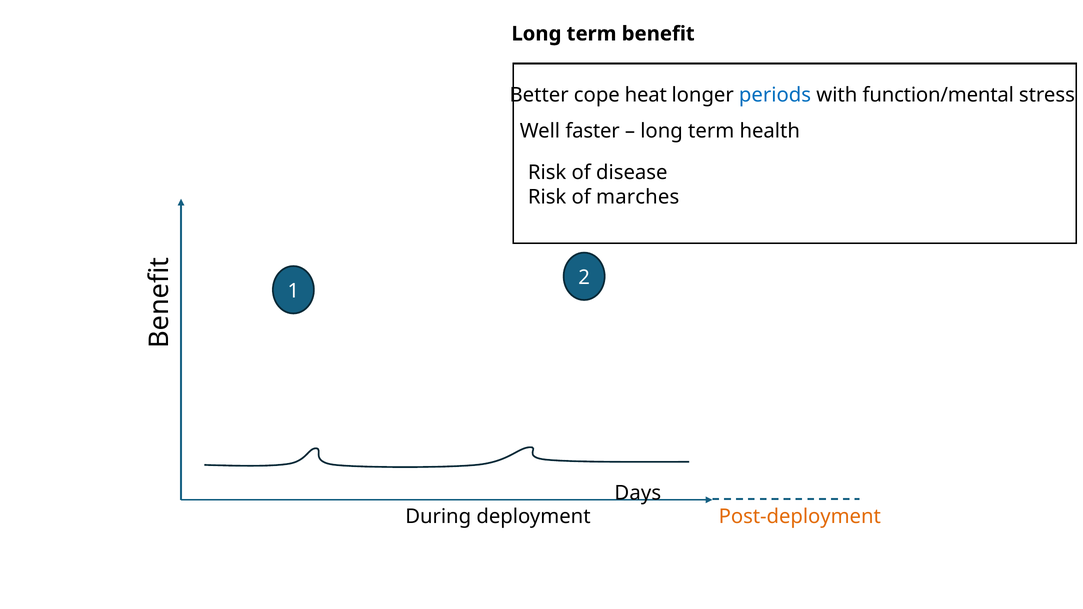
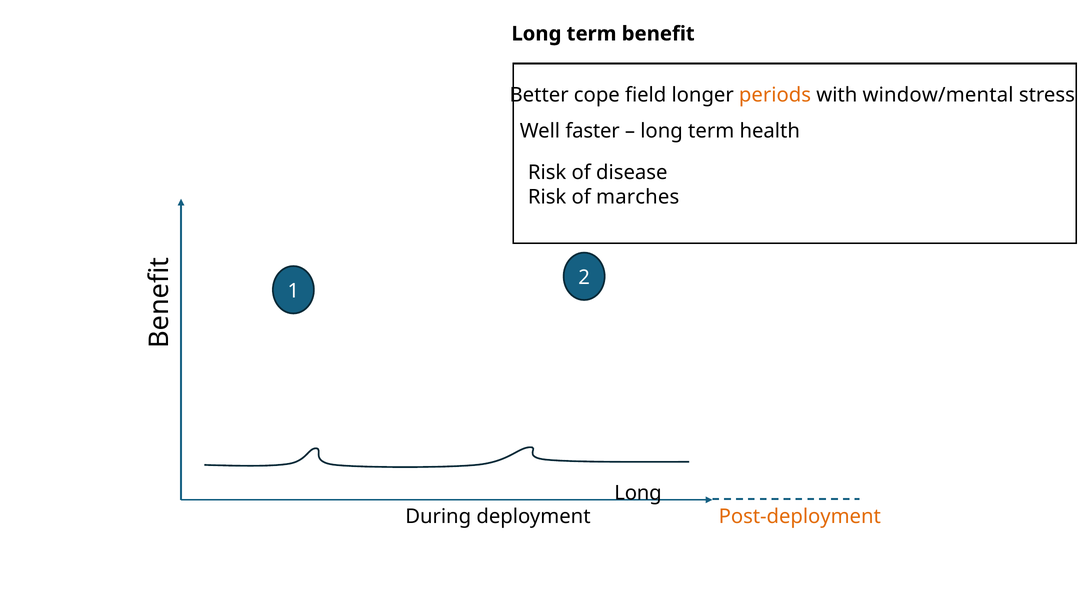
heat: heat -> field (646, 95)
periods colour: blue -> orange (775, 95)
function/mental: function/mental -> window/mental (938, 95)
Days: Days -> Long (638, 493)
